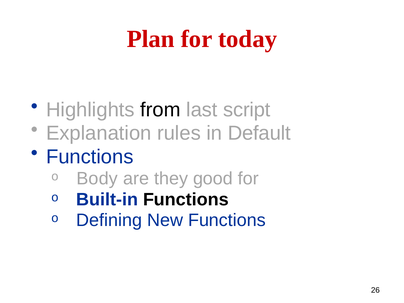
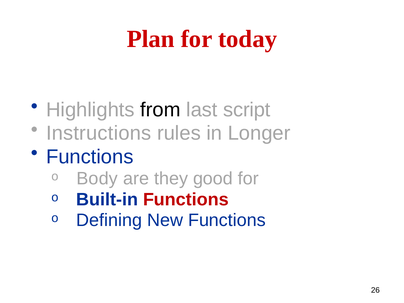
Explanation: Explanation -> Instructions (99, 133)
Default: Default -> Longer (259, 133)
Functions colour: black -> red (186, 200)
